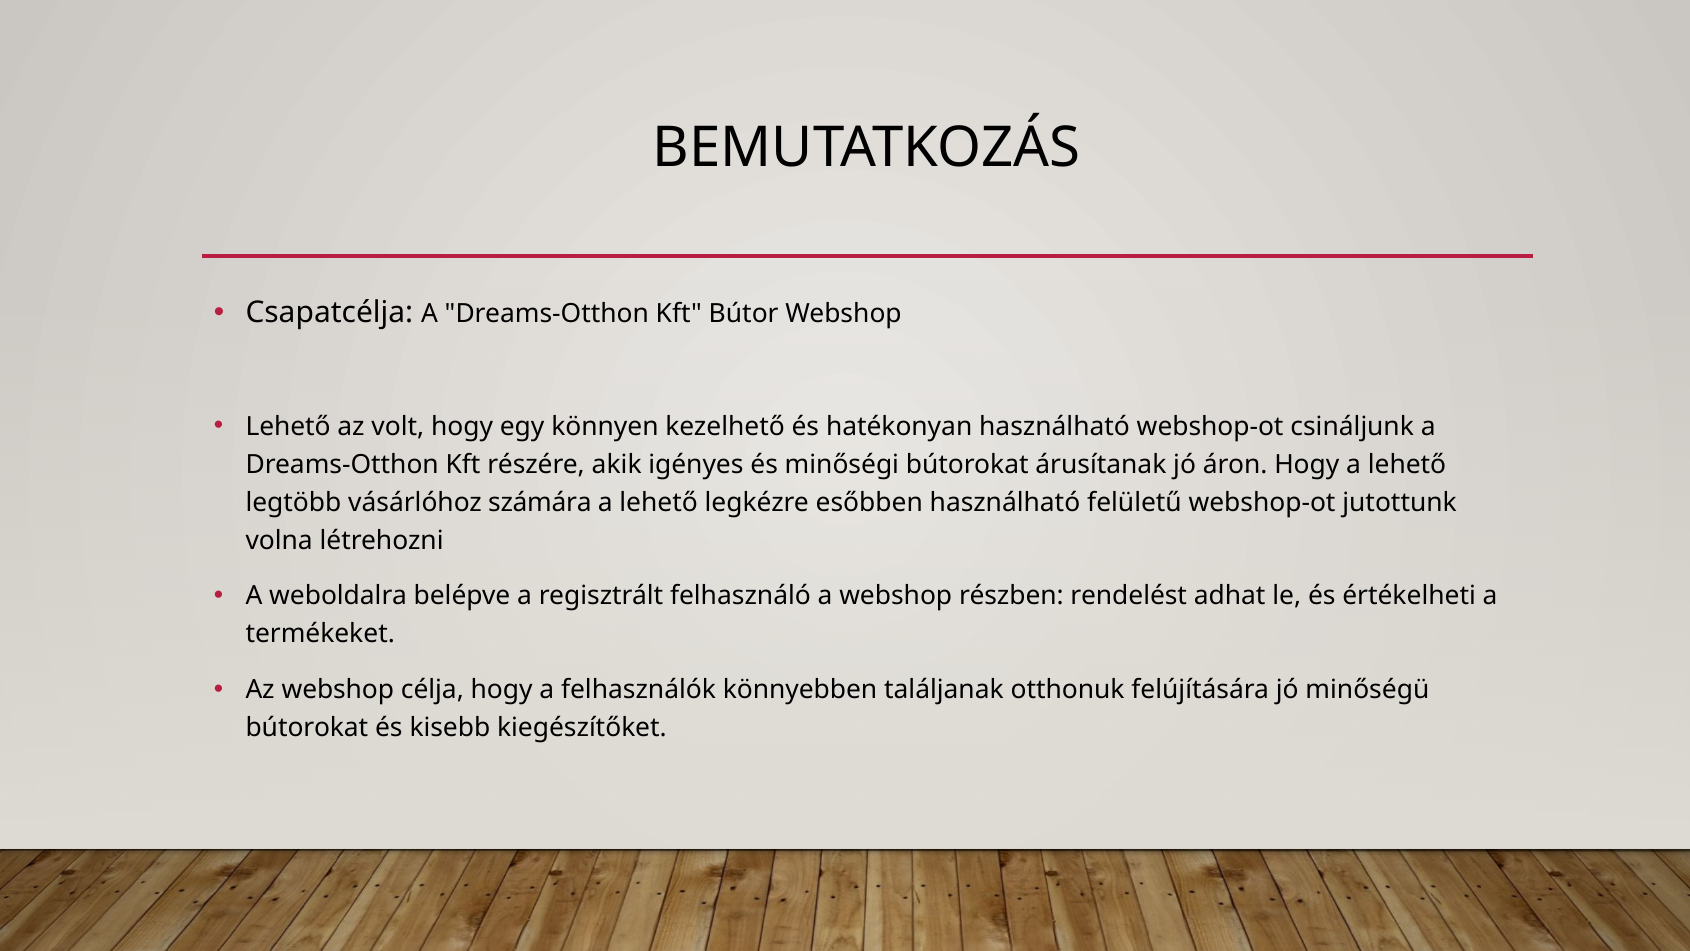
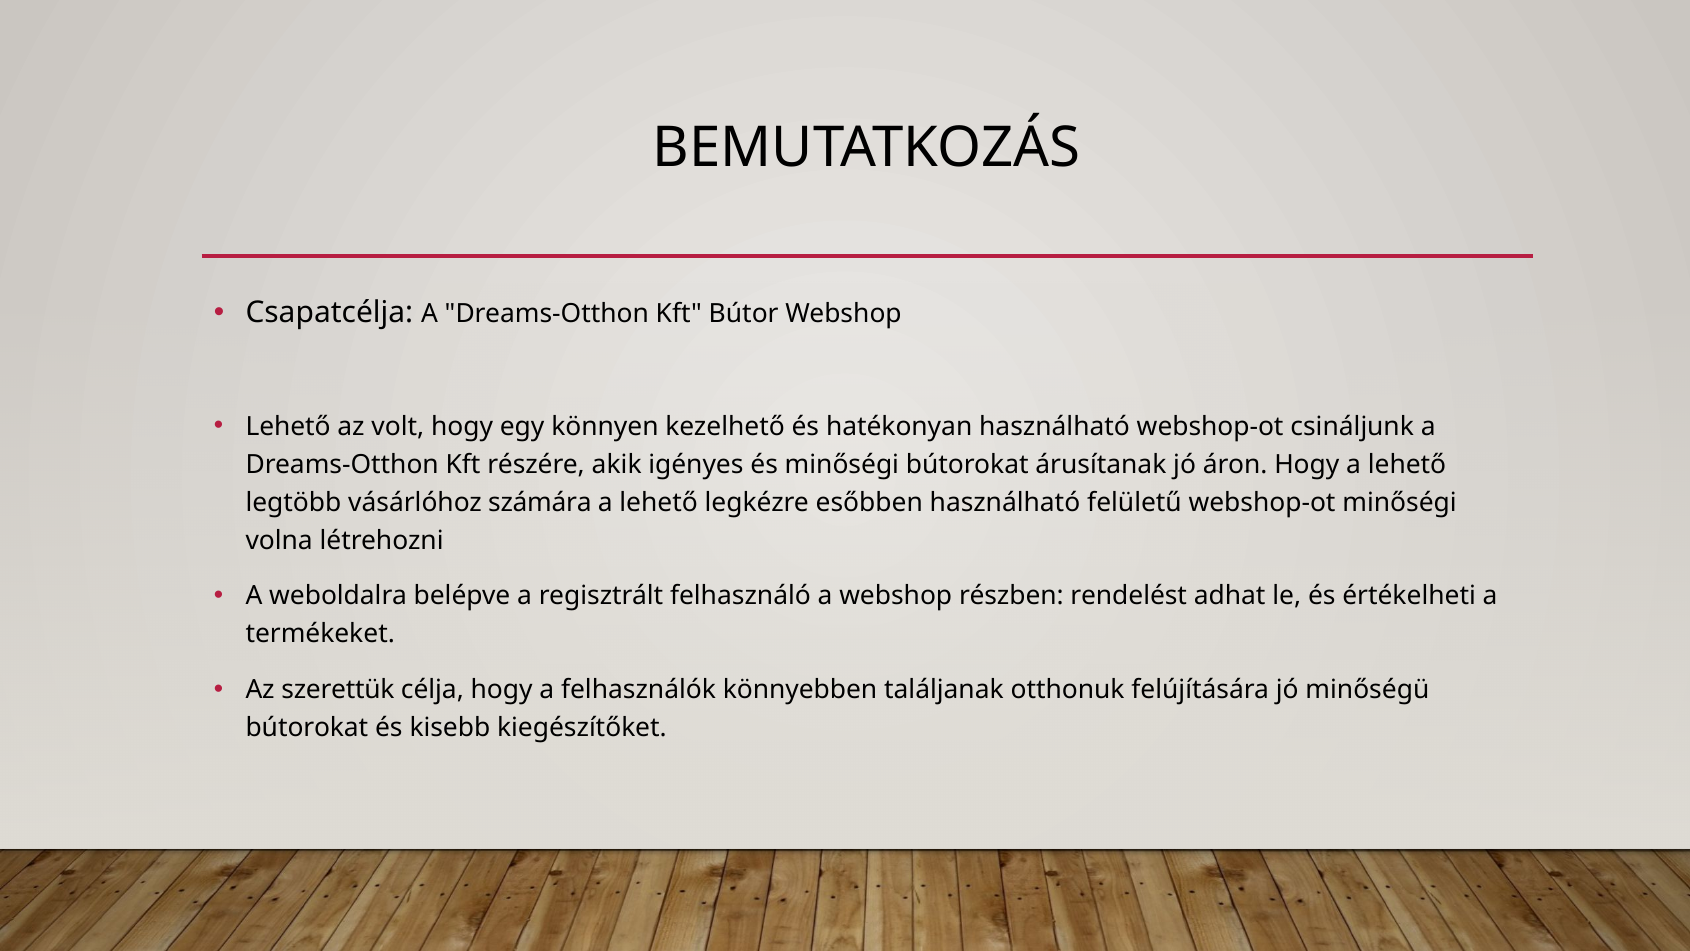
webshop-ot jutottunk: jutottunk -> minőségi (1400, 502)
Az webshop: webshop -> szerettük (338, 690)
